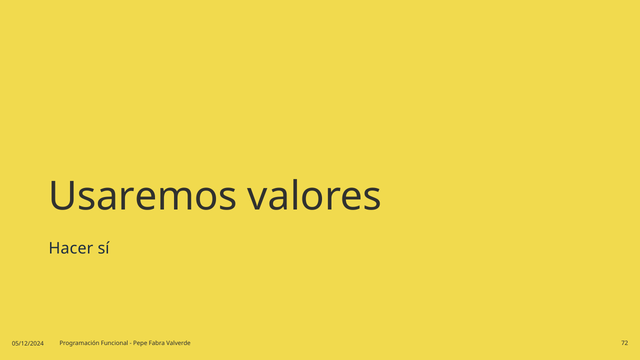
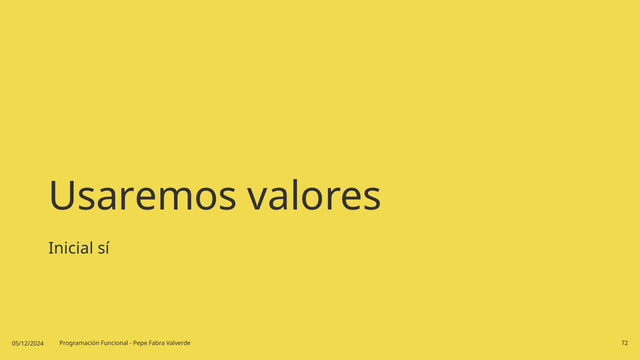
Hacer: Hacer -> Inicial (71, 248)
